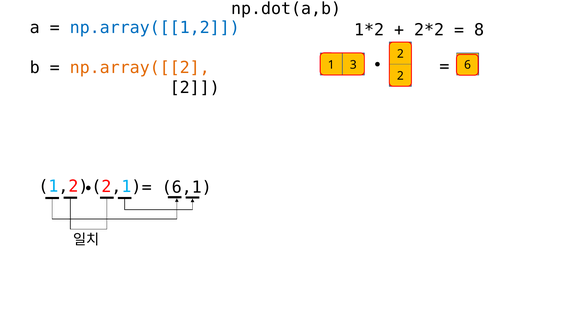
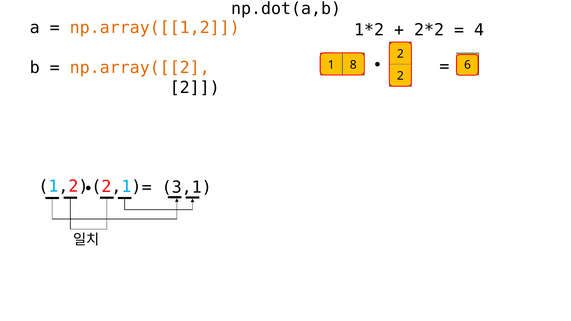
np.array([[1,2 colour: blue -> orange (155, 28)
8: 8 -> 4 (479, 30)
3: 3 -> 8 (353, 65)
6,1: 6,1 -> 3,1 (187, 188)
